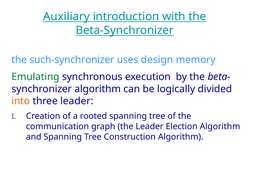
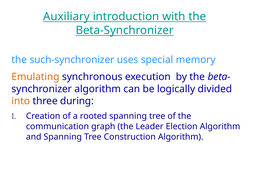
design: design -> special (157, 60)
Emulating colour: green -> orange (36, 77)
three leader: leader -> during (77, 101)
